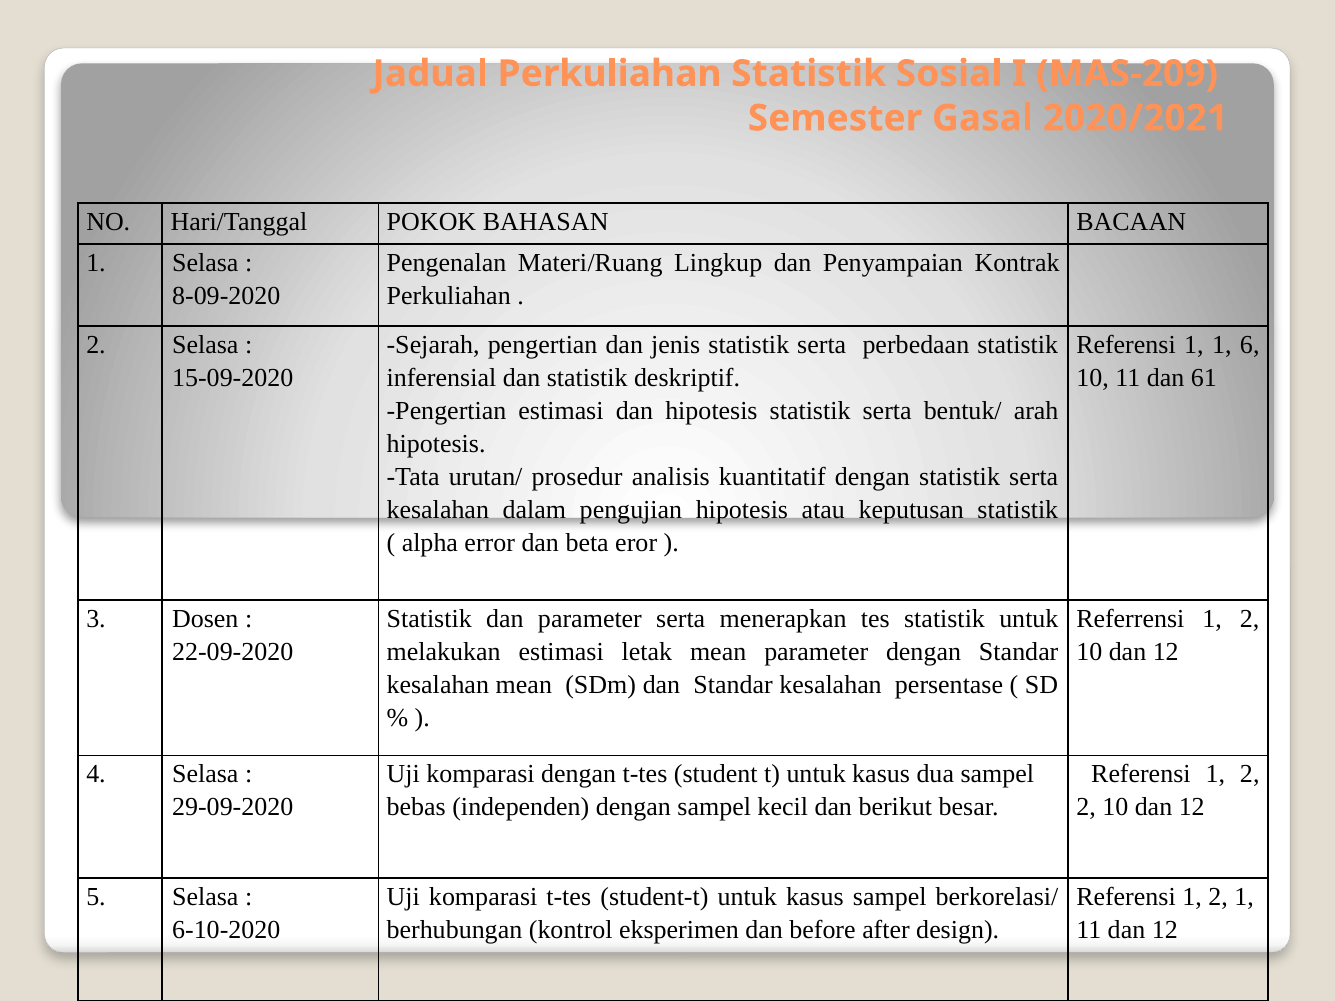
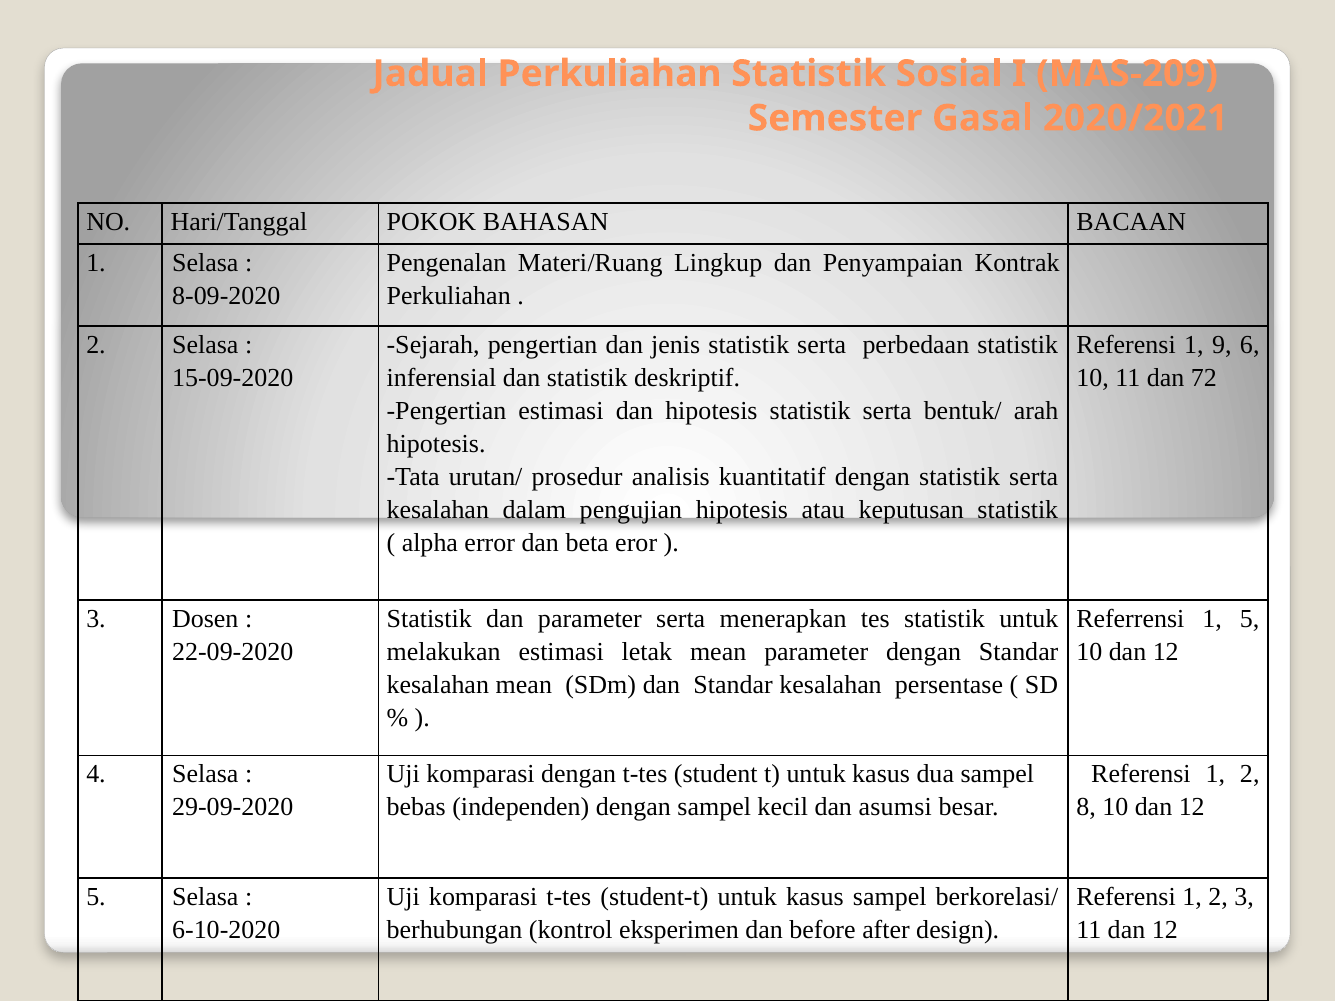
1 1: 1 -> 9 (1222, 345)
61: 61 -> 72 (1204, 378)
Referrensi 1 2: 2 -> 5 (1250, 619)
berikut: berikut -> asumsi (895, 807)
2: 2 -> 8 (1086, 807)
2 1: 1 -> 3 (1244, 897)
